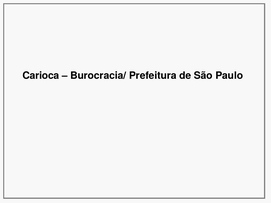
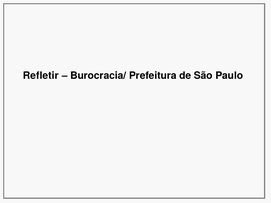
Carioca: Carioca -> Refletir (41, 76)
